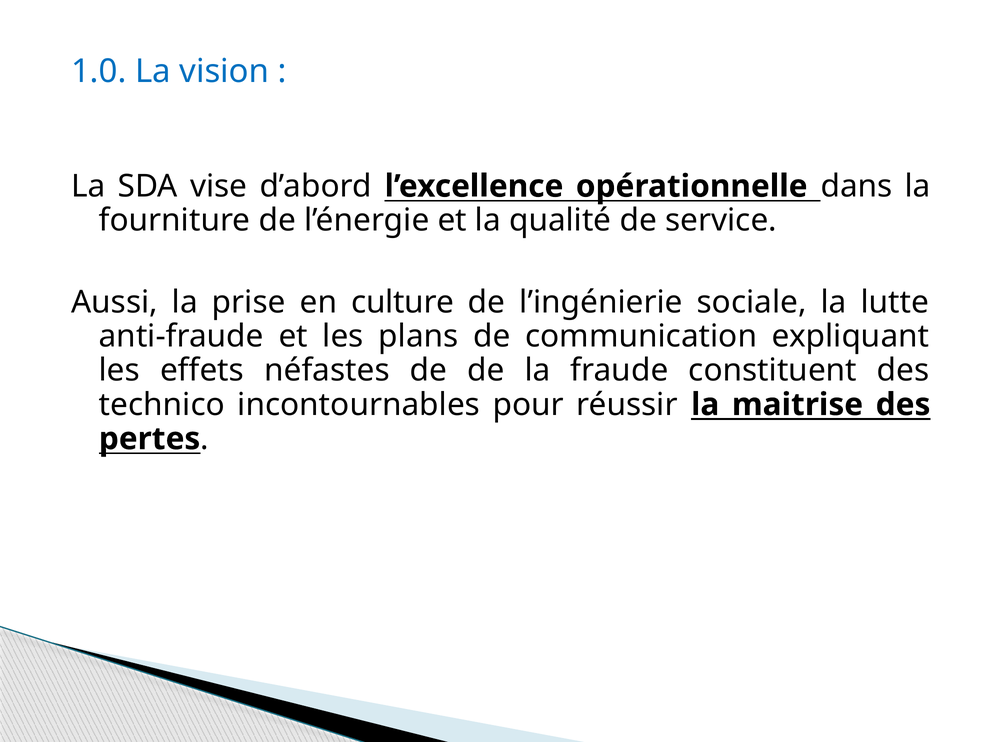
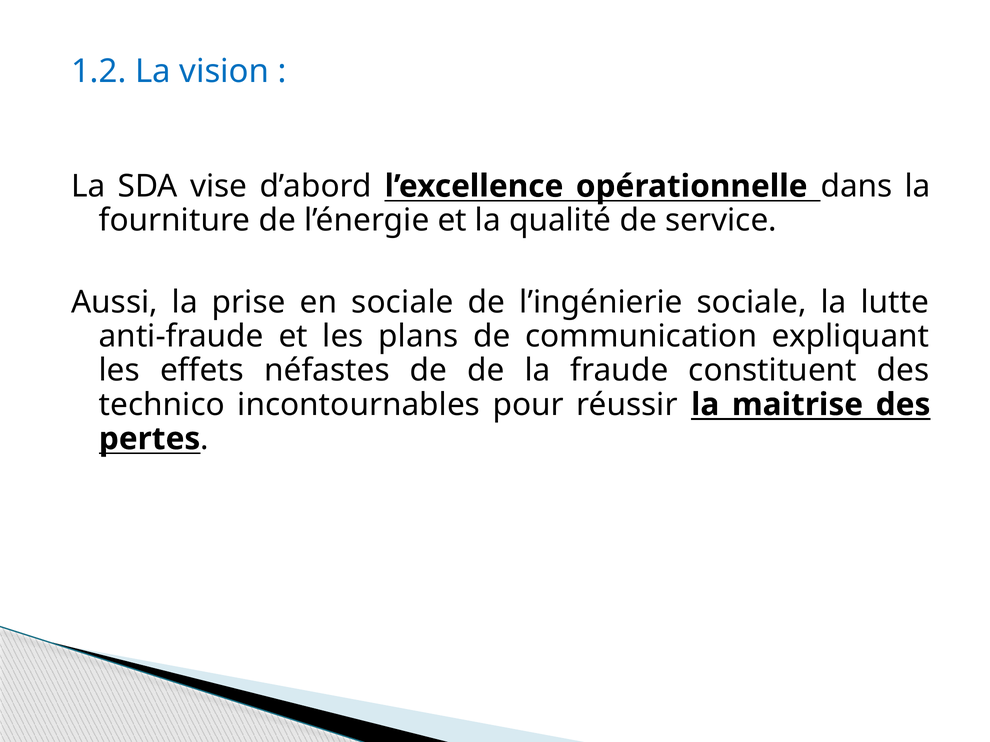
1.0: 1.0 -> 1.2 (99, 72)
en culture: culture -> sociale (403, 302)
